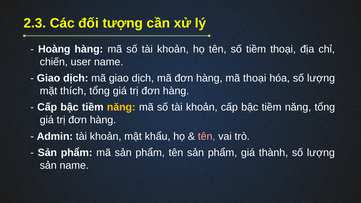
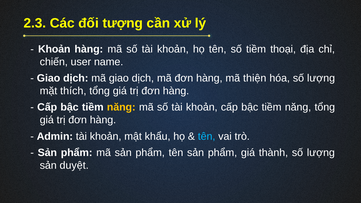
Hoàng: Hoàng -> Khoản (54, 49)
mã thoại: thoại -> thiện (255, 78)
tên colour: pink -> light blue (207, 136)
sản name: name -> duyệt (74, 165)
